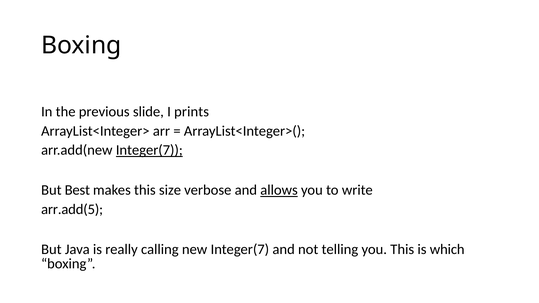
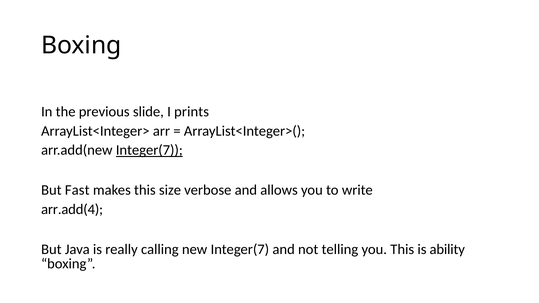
Best: Best -> Fast (77, 190)
allows underline: present -> none (279, 190)
arr.add(5: arr.add(5 -> arr.add(4 (72, 210)
which: which -> ability (447, 250)
